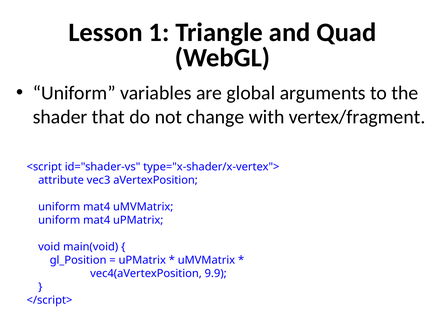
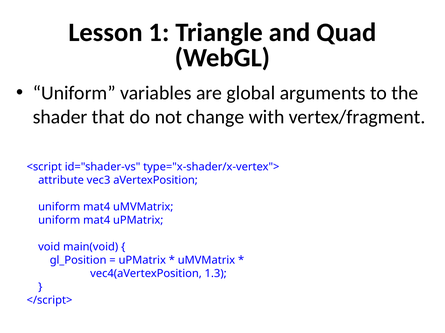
9.9: 9.9 -> 1.3 (216, 274)
